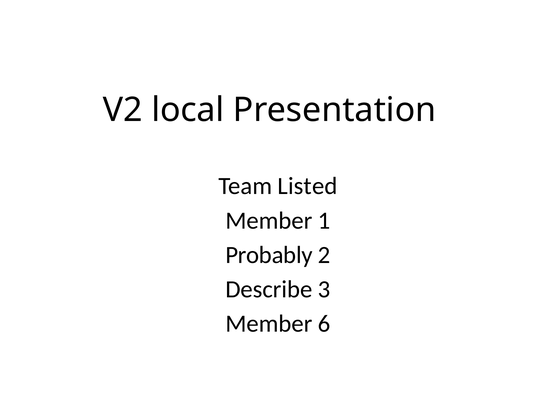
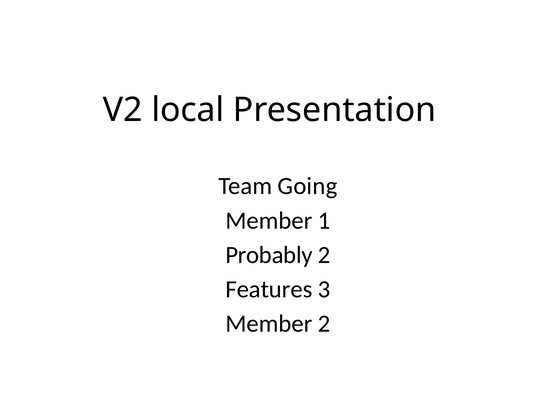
Listed: Listed -> Going (307, 186)
Describe: Describe -> Features (269, 289)
Member 6: 6 -> 2 (324, 324)
